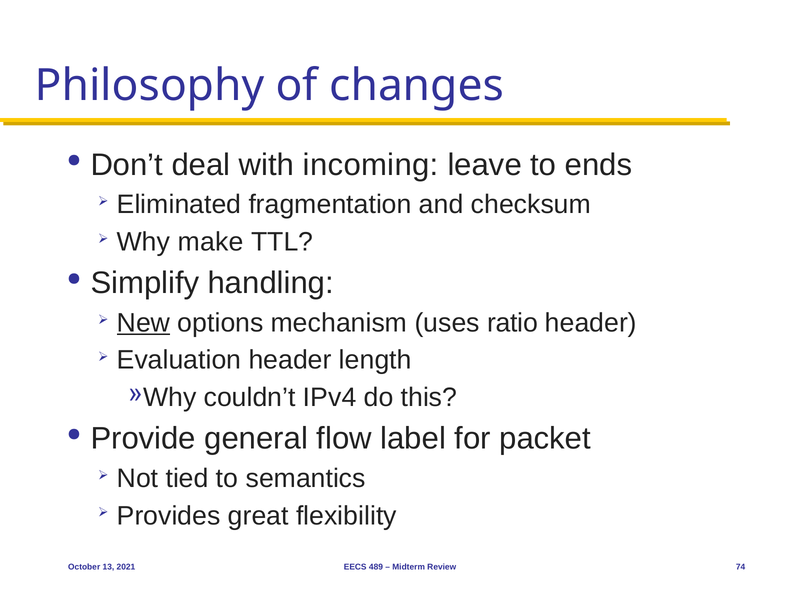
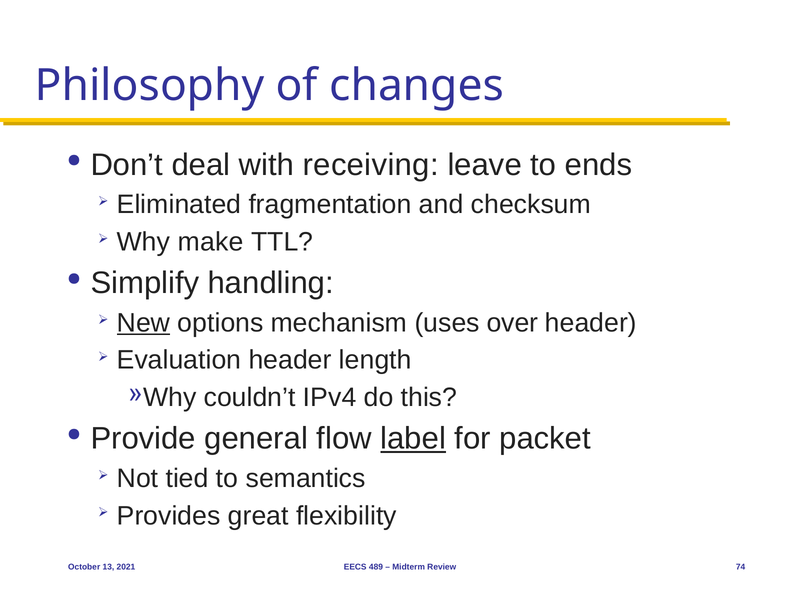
incoming: incoming -> receiving (371, 165)
ratio: ratio -> over (512, 323)
label underline: none -> present (413, 439)
